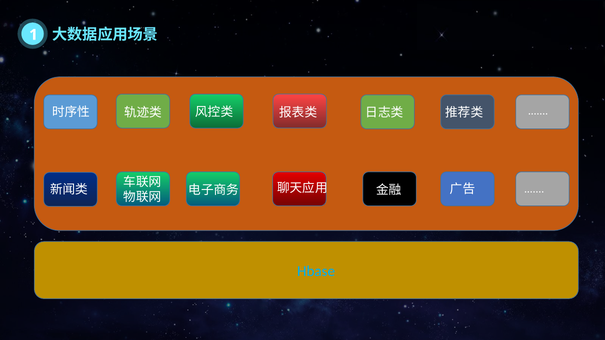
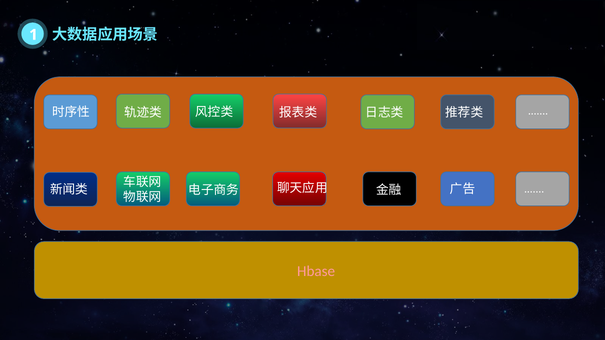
Hbase colour: light blue -> pink (316, 271)
